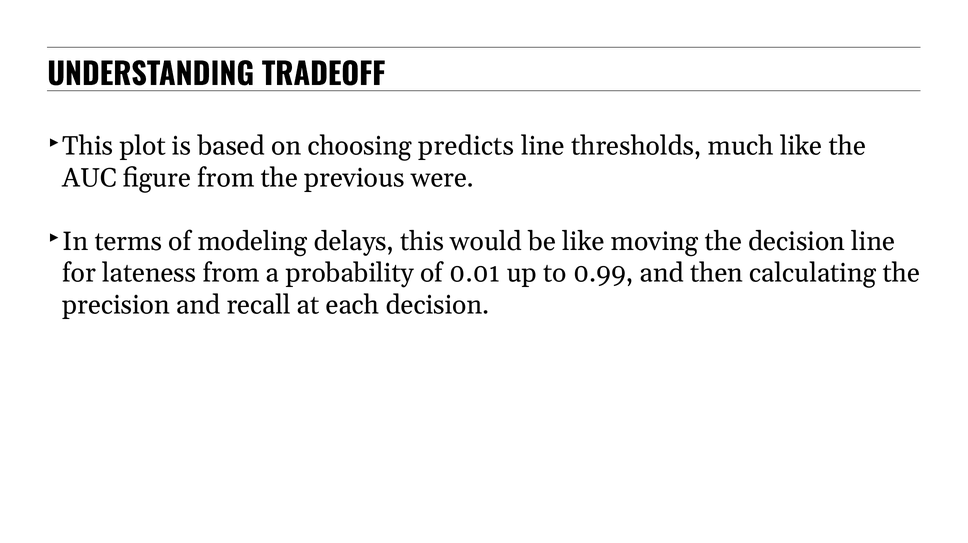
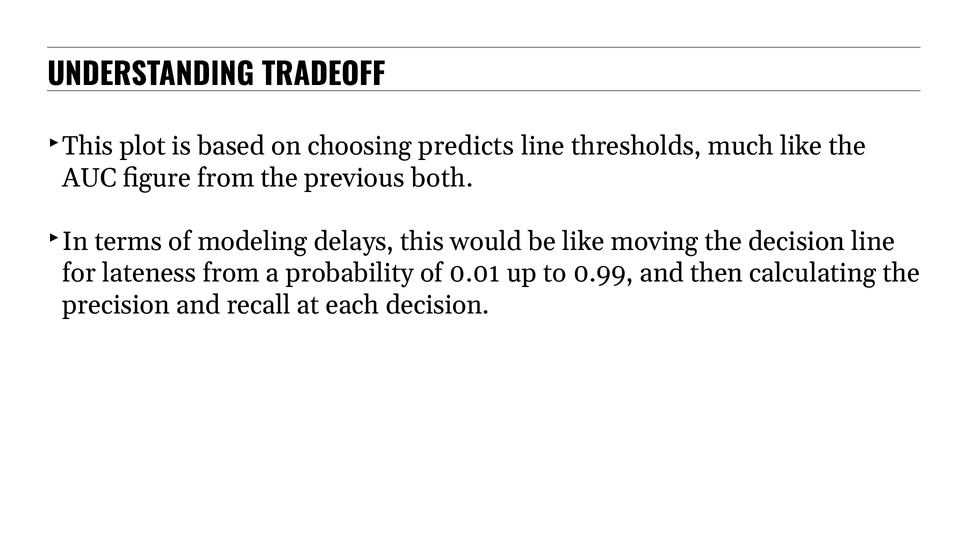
were: were -> both (442, 178)
